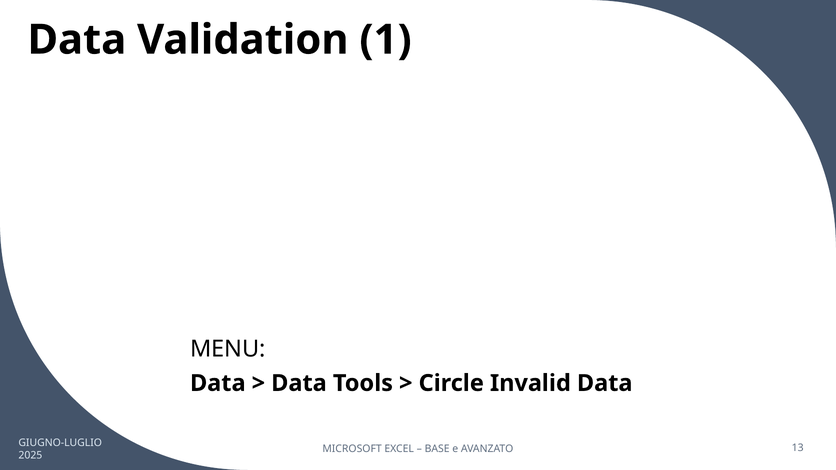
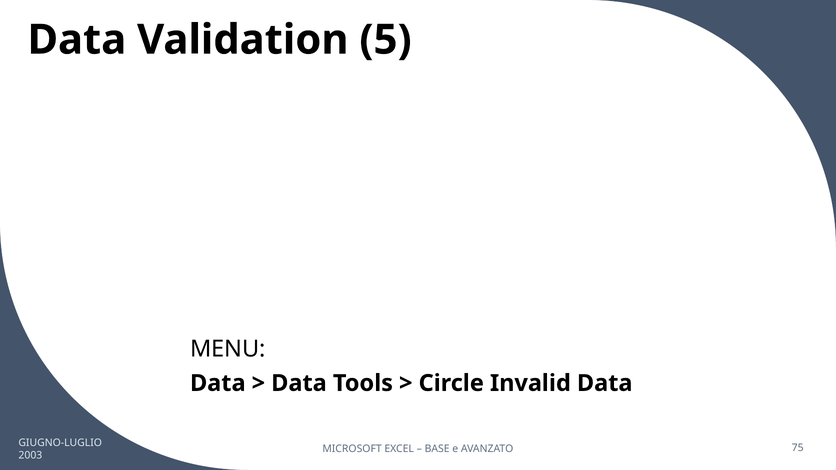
1: 1 -> 5 (386, 40)
13: 13 -> 75 (798, 448)
2025: 2025 -> 2003 (30, 455)
